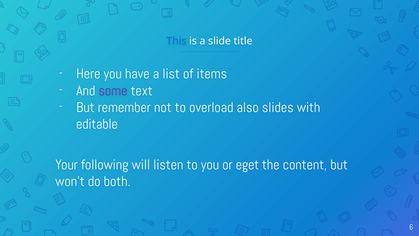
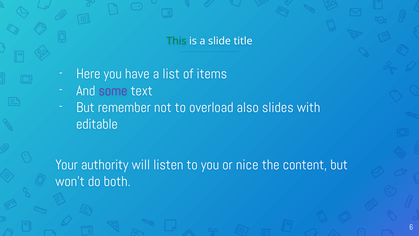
This colour: blue -> green (176, 41)
following: following -> authority (105, 165)
eget: eget -> nice (247, 165)
